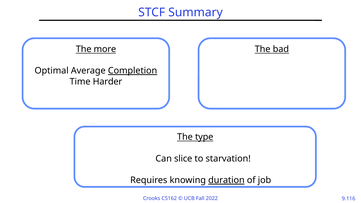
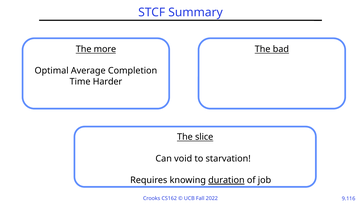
Completion underline: present -> none (133, 71)
type: type -> slice (204, 137)
slice: slice -> void (183, 159)
